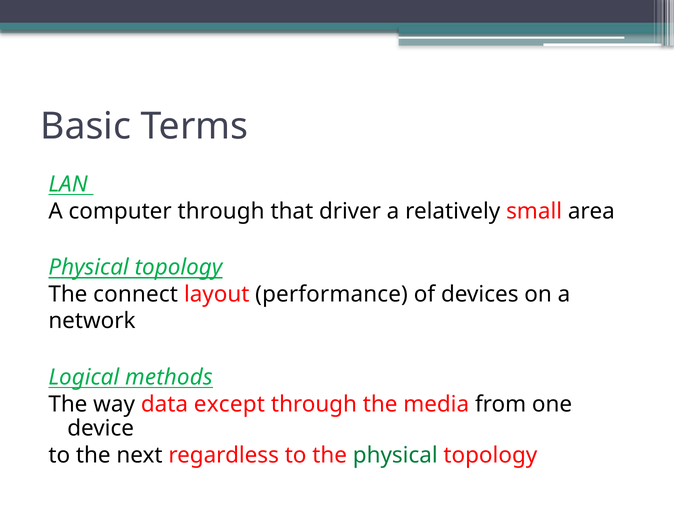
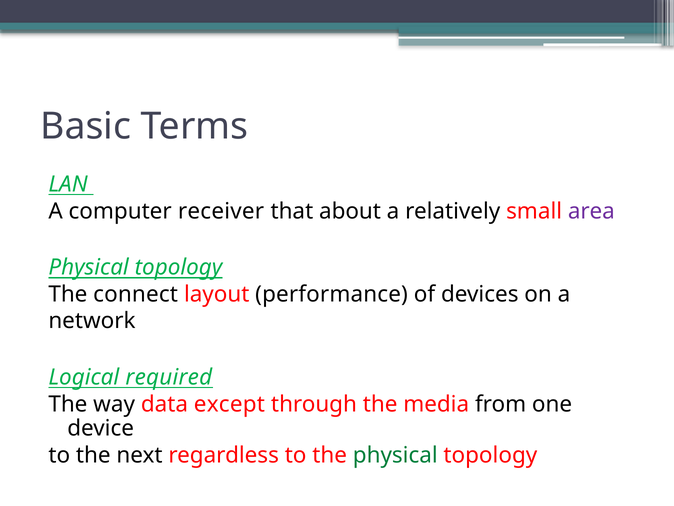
computer through: through -> receiver (221, 211)
driver: driver -> about (350, 211)
area colour: black -> purple (591, 211)
methods: methods -> required (169, 377)
